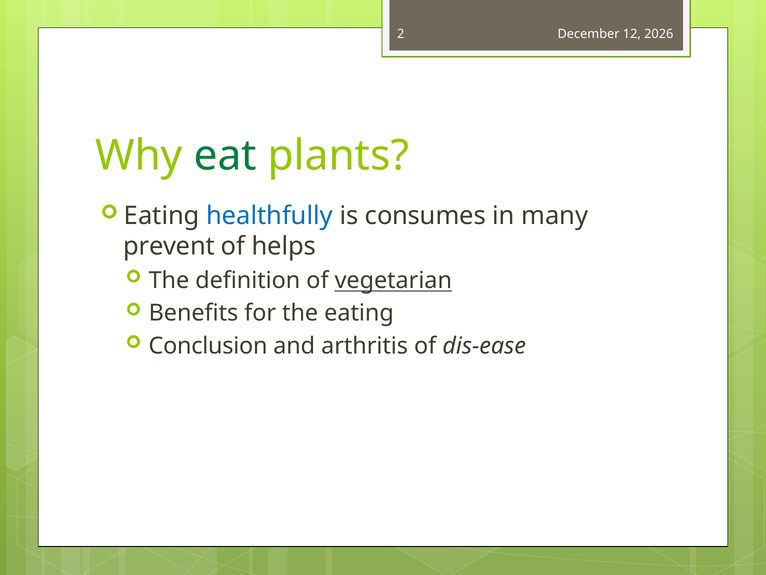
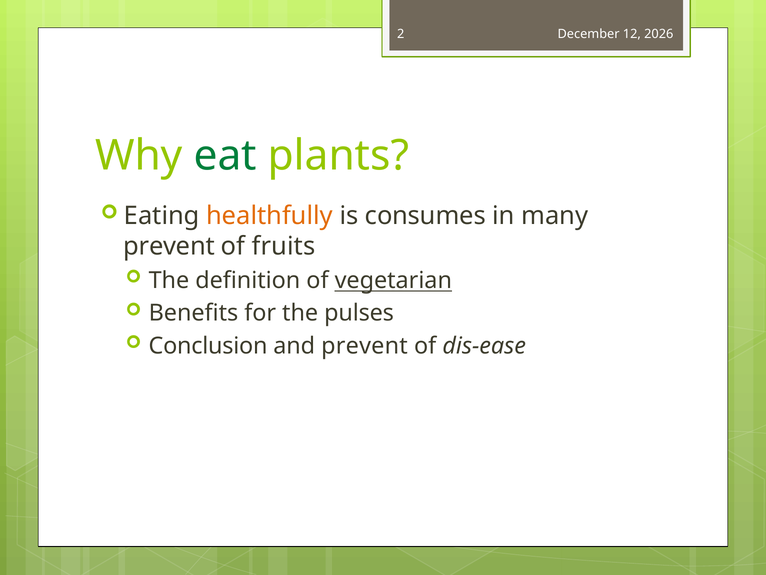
healthfully colour: blue -> orange (270, 216)
helps: helps -> fruits (284, 246)
the eating: eating -> pulses (359, 313)
and arthritis: arthritis -> prevent (365, 346)
